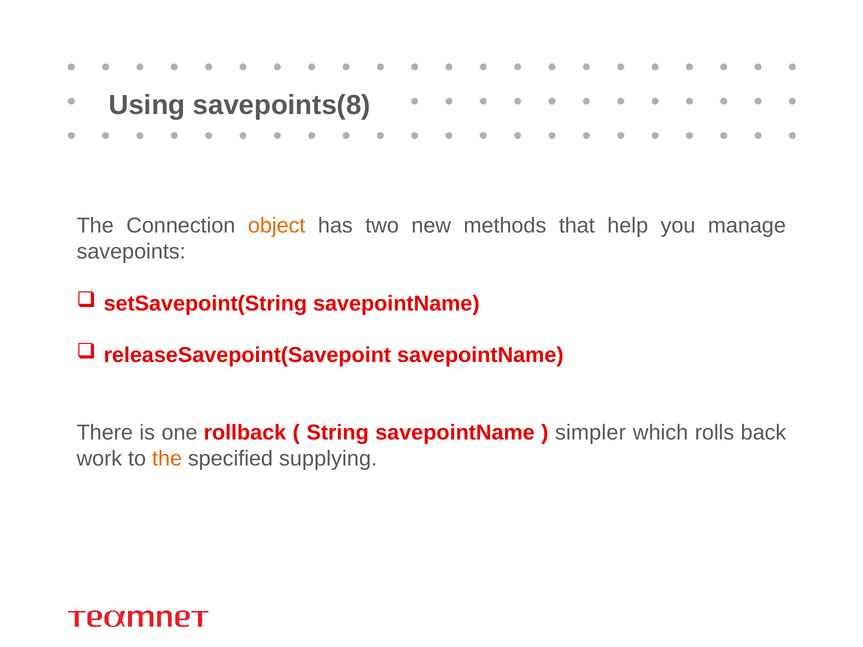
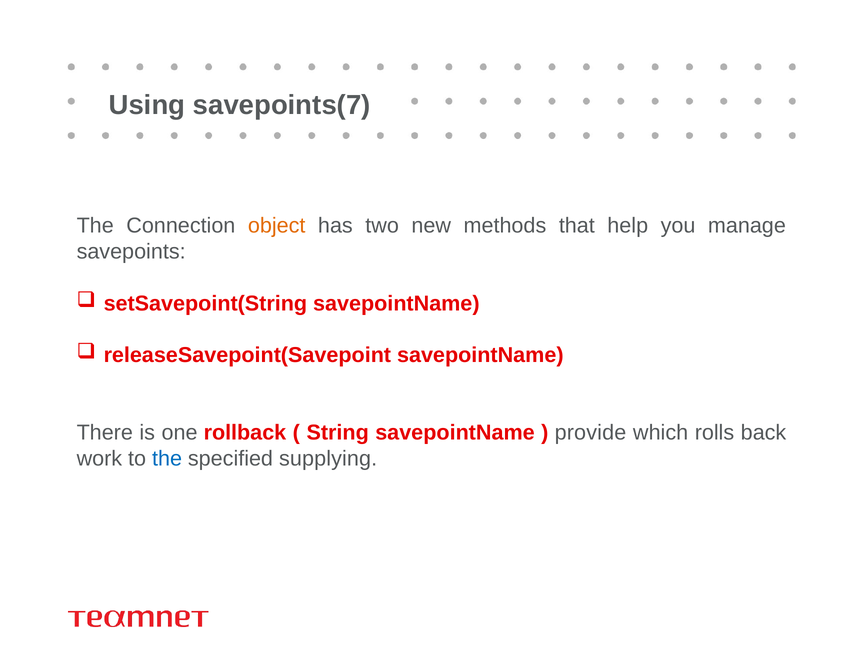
savepoints(8: savepoints(8 -> savepoints(7 (282, 105)
simpler: simpler -> provide (590, 433)
the colour: orange -> blue (167, 459)
